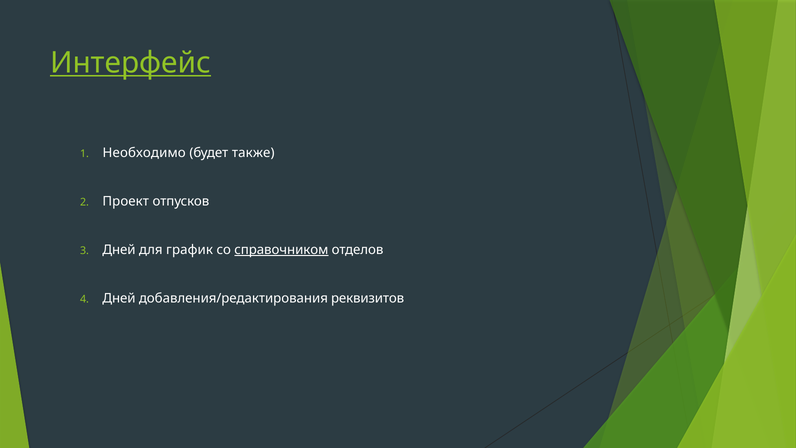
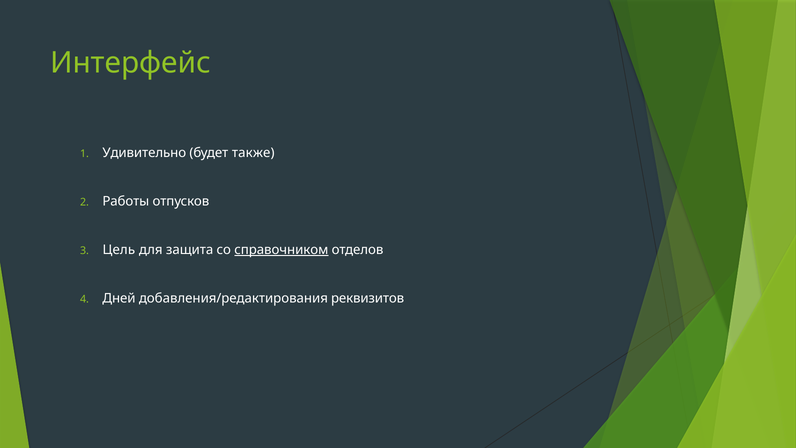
Интерфейс underline: present -> none (131, 63)
Необходимо: Необходимо -> Удивительно (144, 153)
Проект: Проект -> Работы (126, 201)
Дней: Дней -> Цель (119, 250)
график: график -> защита (190, 250)
